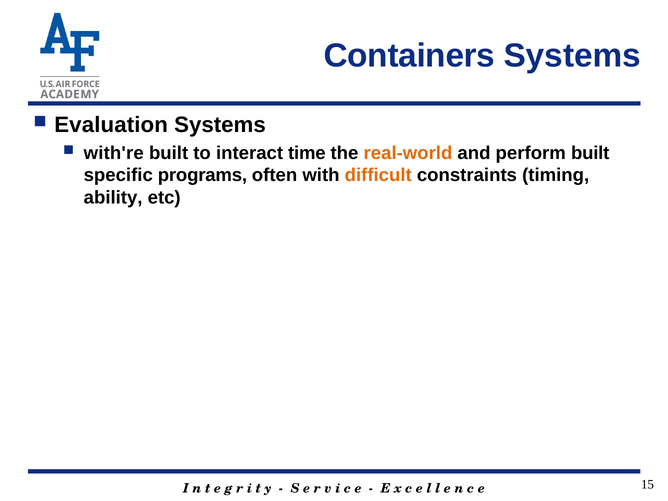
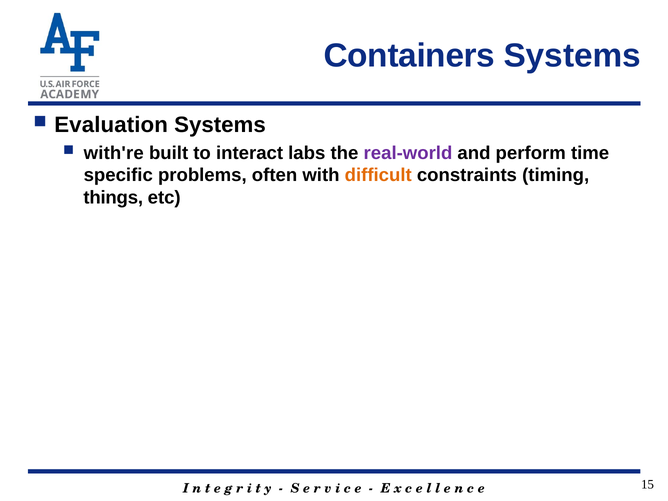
time: time -> labs (307, 153)
real-world colour: orange -> purple (408, 153)
perform built: built -> time (590, 153)
programs: programs -> problems (202, 175)
ability: ability -> things (113, 198)
